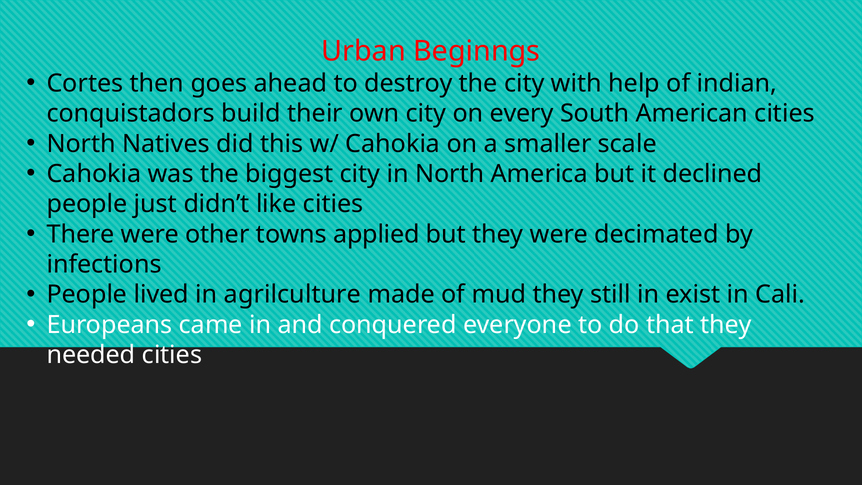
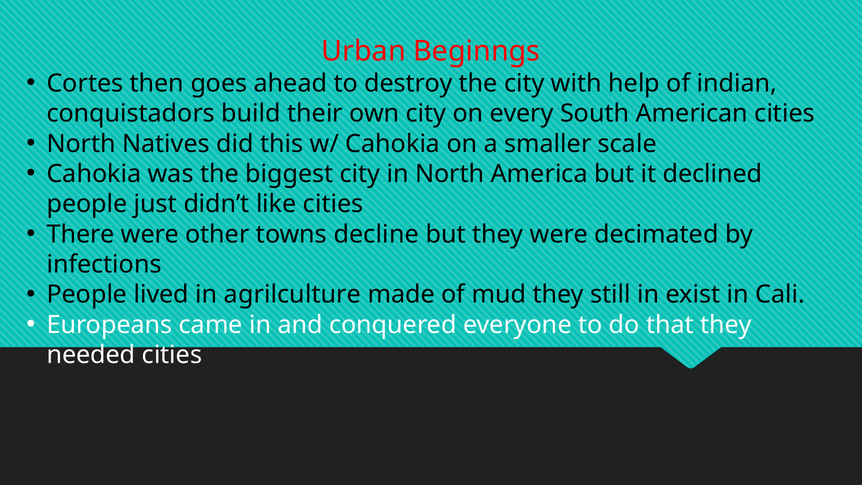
applied: applied -> decline (376, 234)
